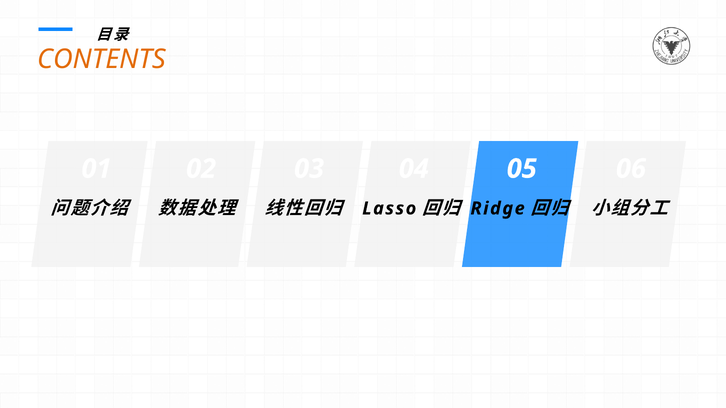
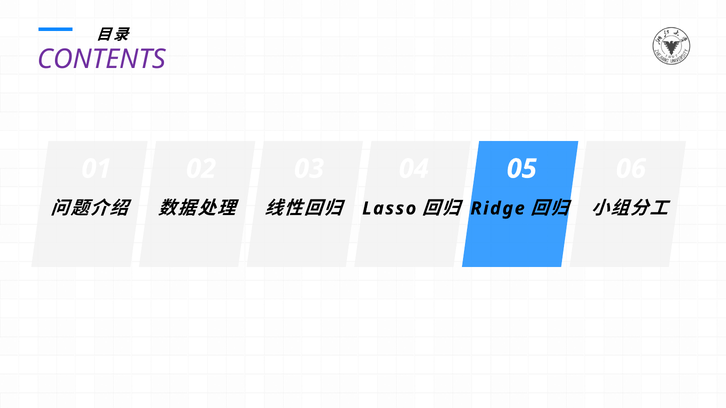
CONTENTS colour: orange -> purple (101, 59)
